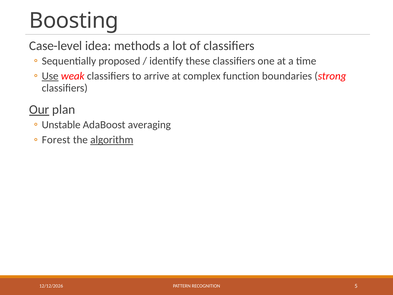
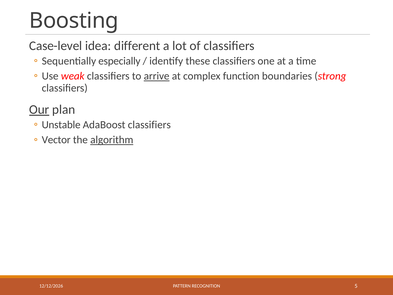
methods: methods -> different (137, 46)
proposed: proposed -> especially (119, 61)
Use underline: present -> none (50, 76)
arrive underline: none -> present (157, 76)
AdaBoost averaging: averaging -> classifiers (149, 125)
Forest: Forest -> Vector (56, 140)
